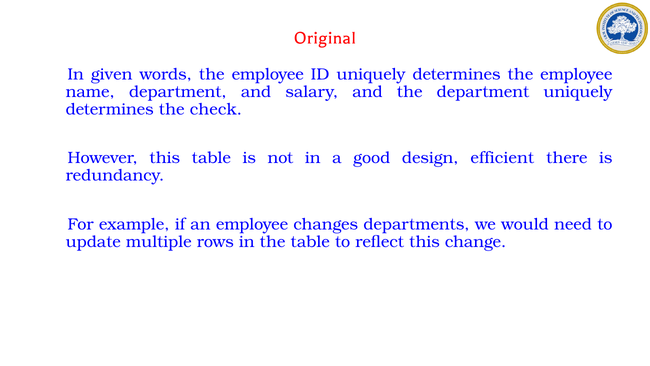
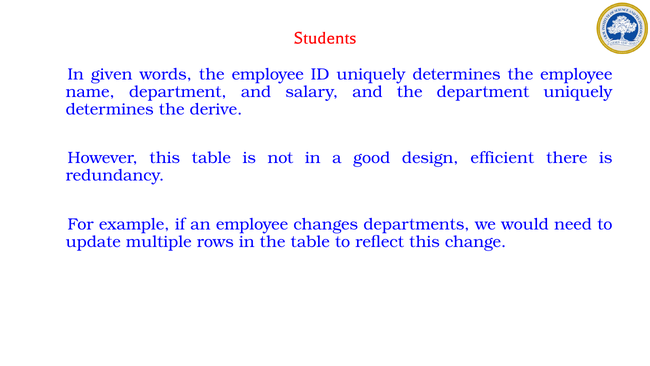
Original: Original -> Students (325, 38)
check: check -> derive (216, 109)
